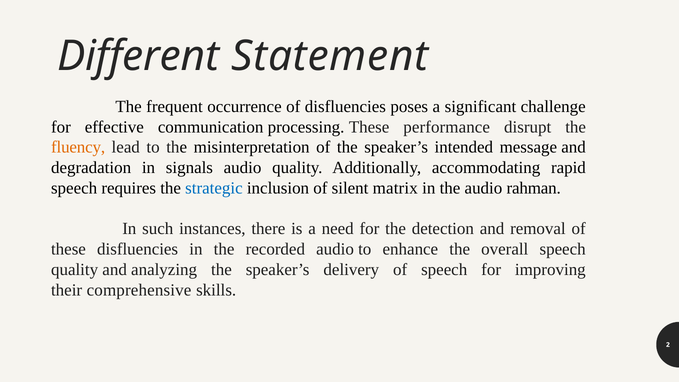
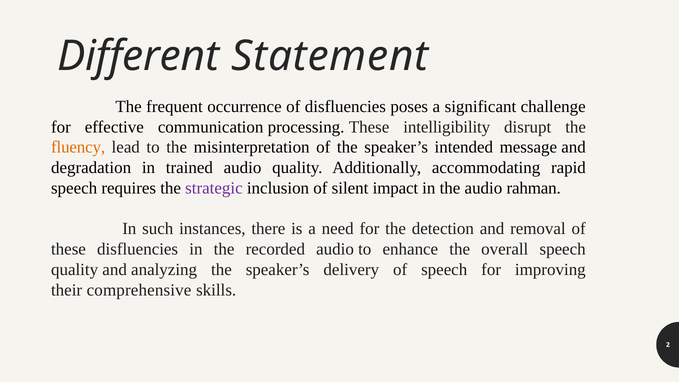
performance: performance -> intelligibility (447, 127)
signals: signals -> trained (189, 168)
strategic colour: blue -> purple (214, 188)
matrix: matrix -> impact (395, 188)
